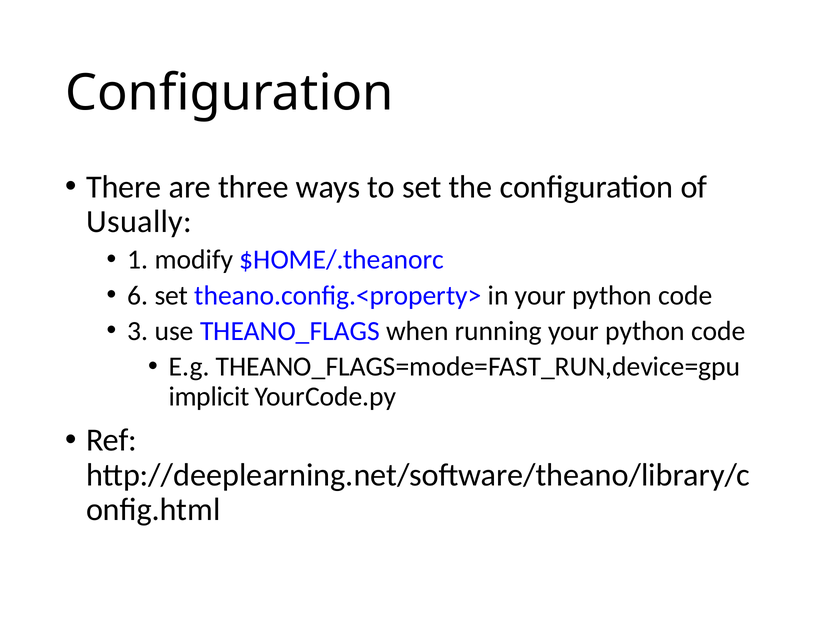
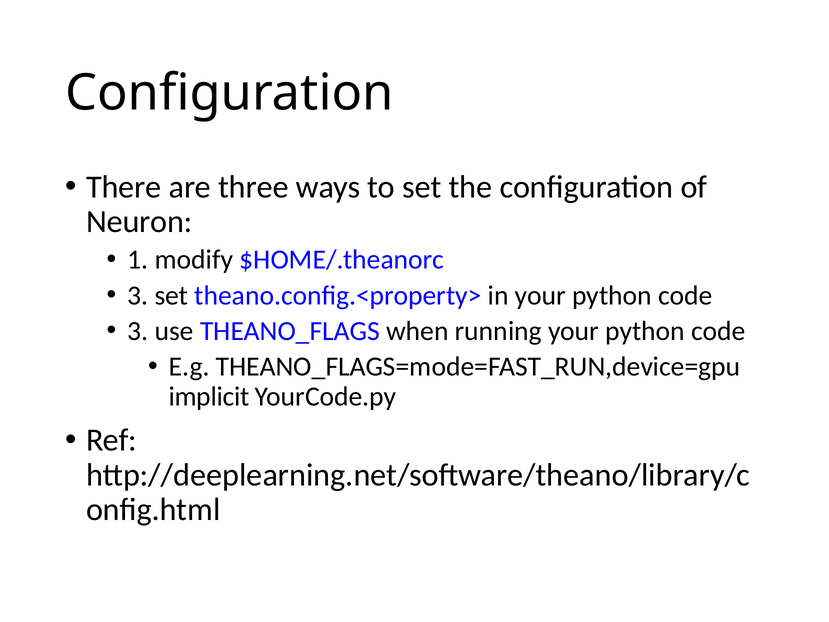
Usually: Usually -> Neuron (139, 222)
6: 6 -> 3 (138, 295)
